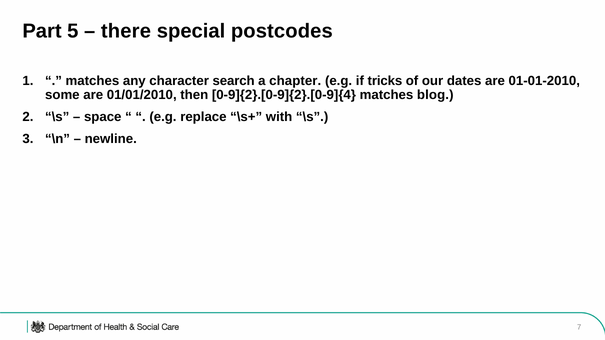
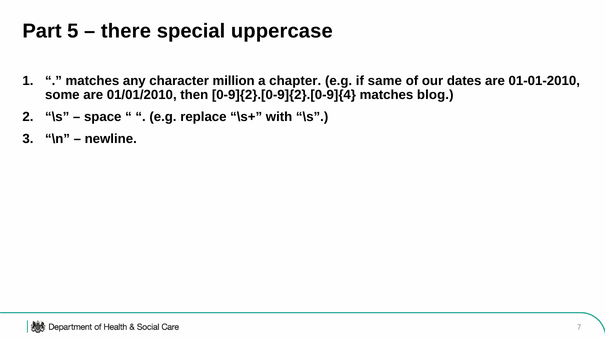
postcodes: postcodes -> uppercase (282, 31)
search: search -> million (234, 81)
tricks: tricks -> same (385, 81)
